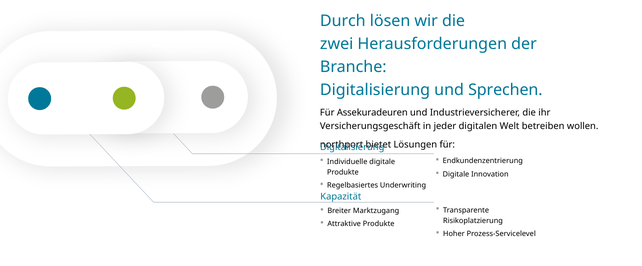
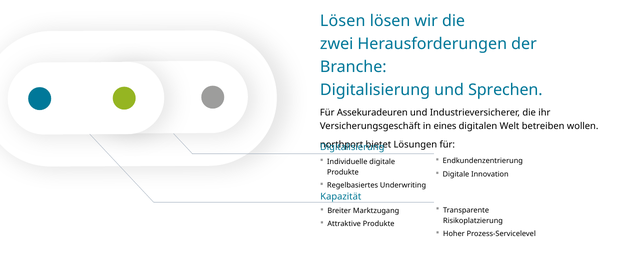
Durch: Durch -> Lösen (343, 21)
jeder: jeder -> eines (445, 126)
